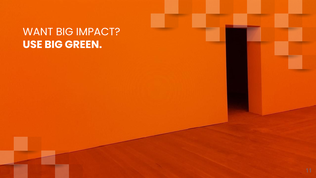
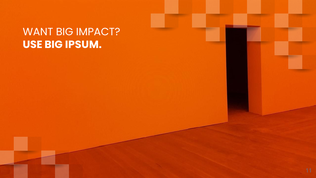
GREEN: GREEN -> IPSUM (83, 45)
